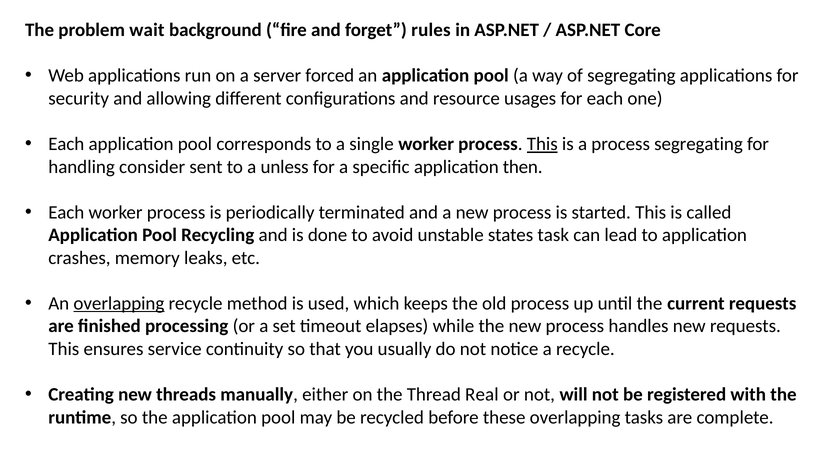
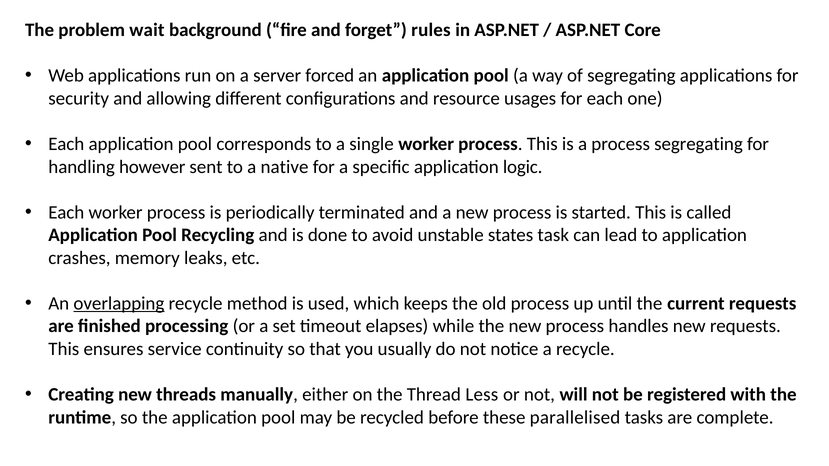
This underline: present -> none (542, 144)
consider: consider -> however (152, 167)
unless: unless -> native (284, 167)
then: then -> logic (523, 167)
Real: Real -> Less (482, 395)
these overlapping: overlapping -> parallelised (575, 418)
